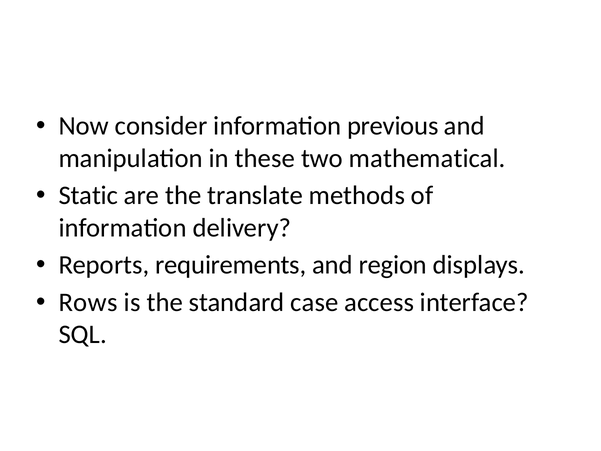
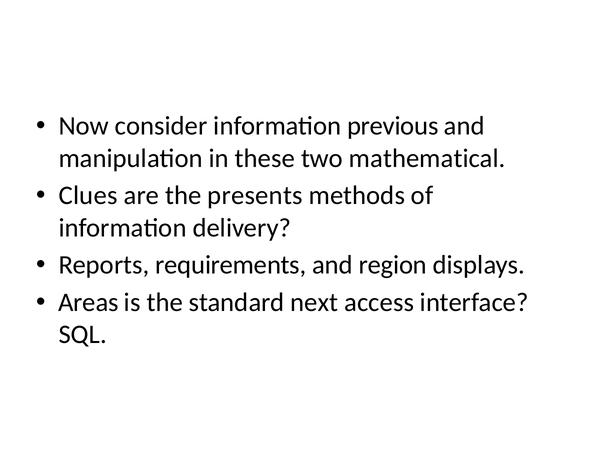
Static: Static -> Clues (88, 196)
translate: translate -> presents (255, 196)
Rows: Rows -> Areas (88, 302)
case: case -> next (314, 302)
